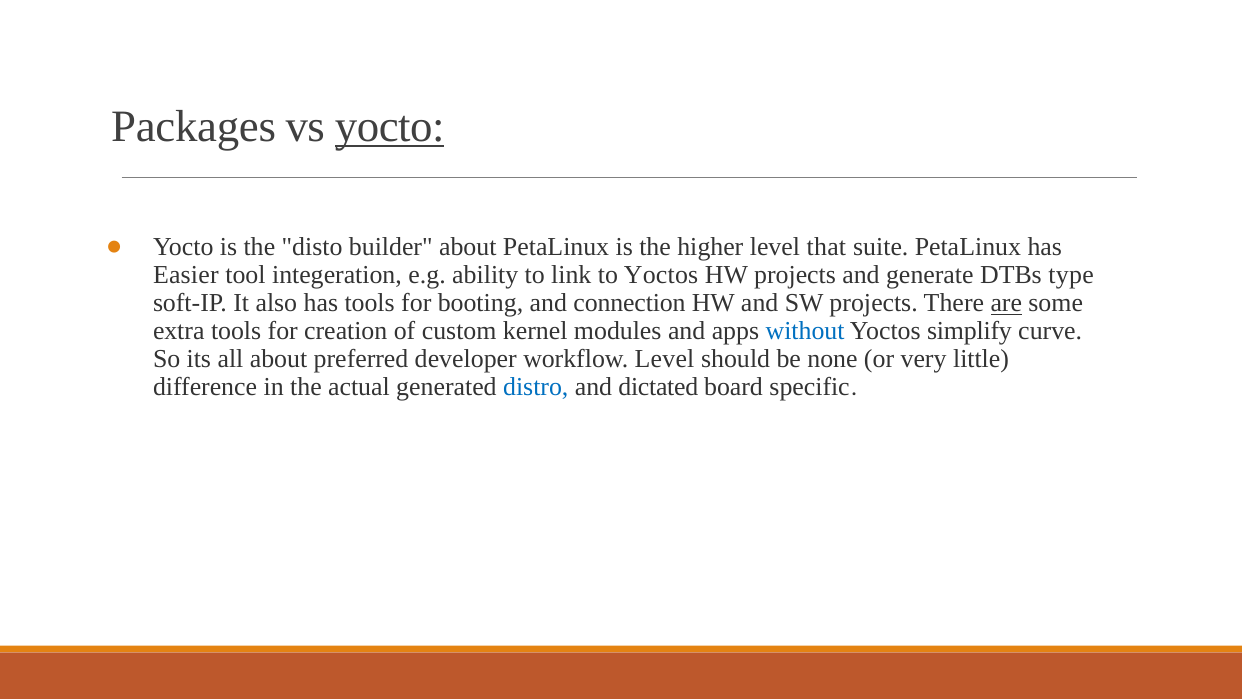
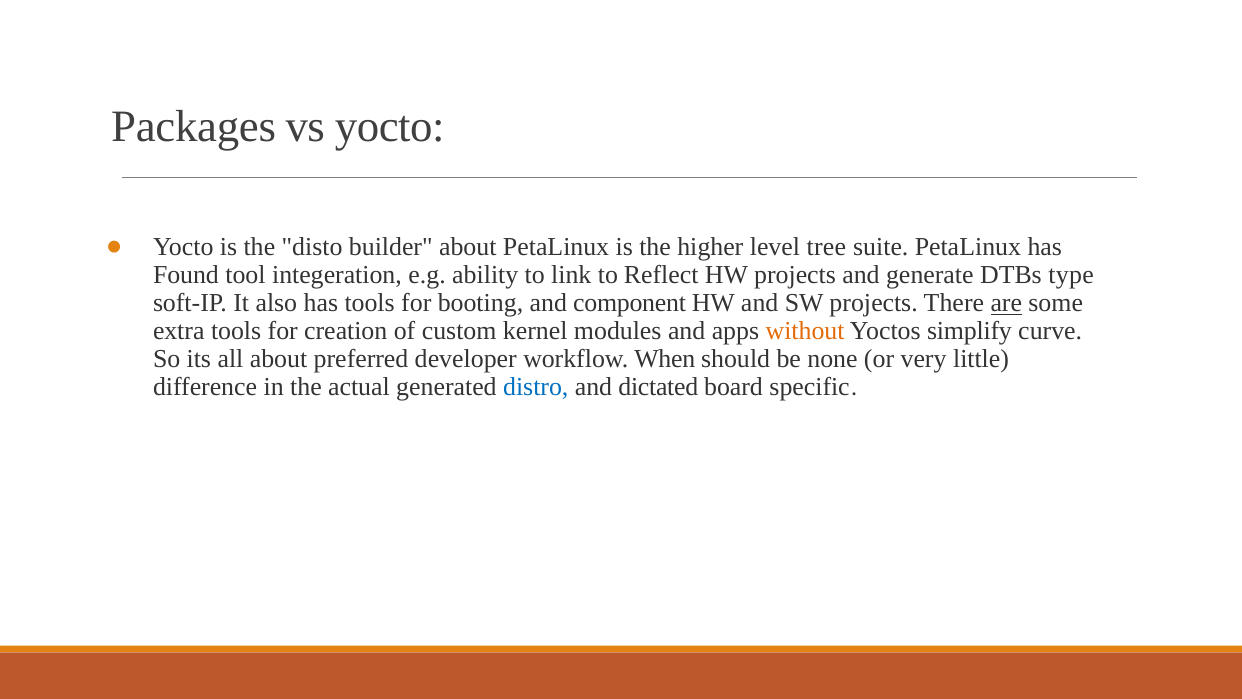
yocto underline: present -> none (390, 127)
that: that -> tree (826, 247)
Easier: Easier -> Found (186, 275)
to Yoctos: Yoctos -> Reflect (661, 275)
connection: connection -> component (630, 303)
without colour: blue -> orange (805, 331)
workflow Level: Level -> When (665, 359)
